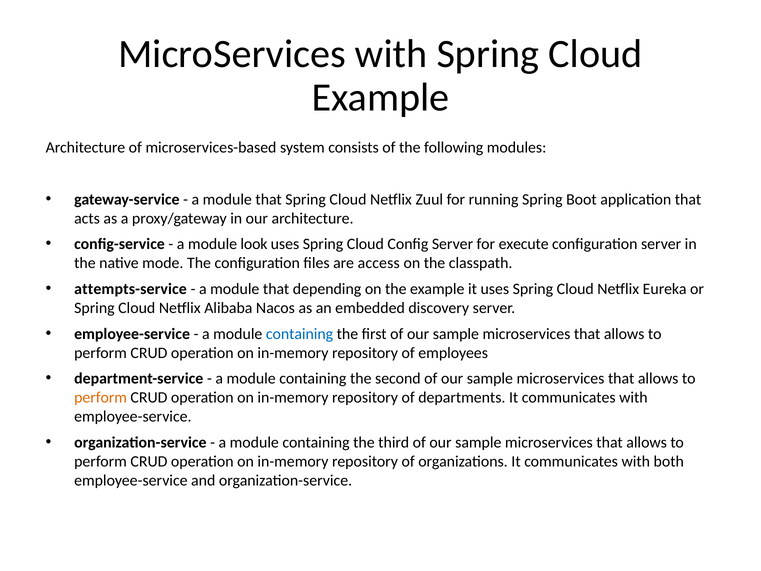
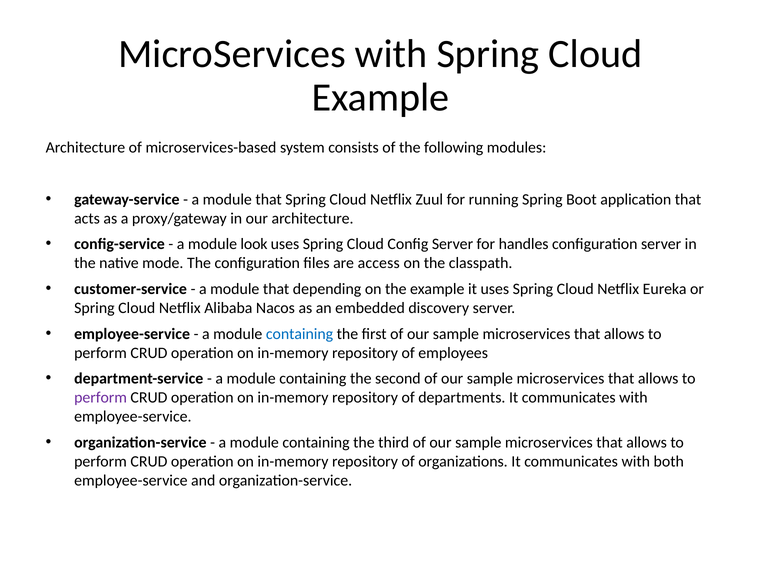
execute: execute -> handles (524, 244)
attempts-service: attempts-service -> customer-service (131, 289)
perform colour: orange -> purple (101, 398)
